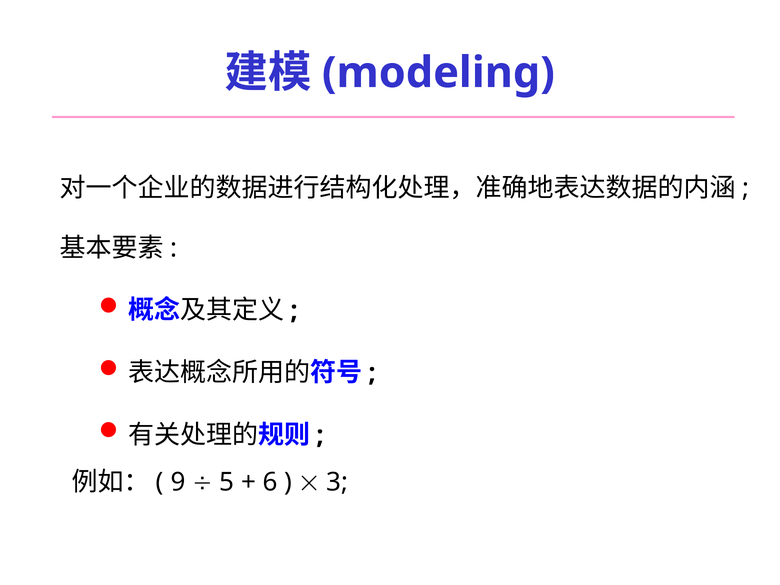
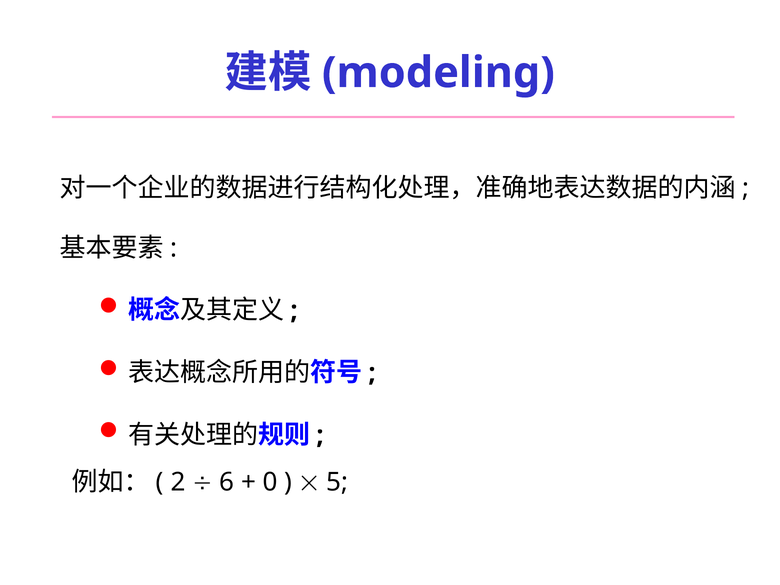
9: 9 -> 2 (178, 482)
5: 5 -> 6 (227, 482)
6: 6 -> 0 (270, 482)
3: 3 -> 5 (337, 482)
